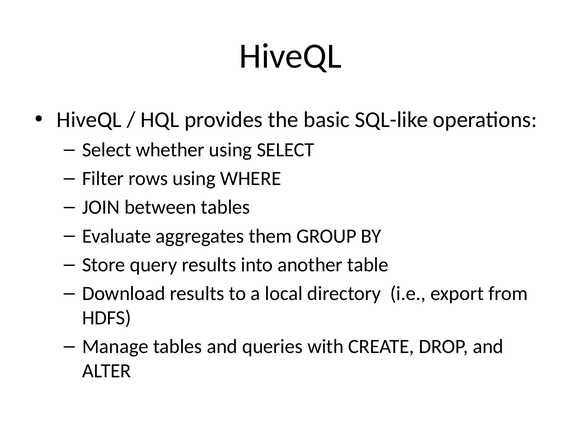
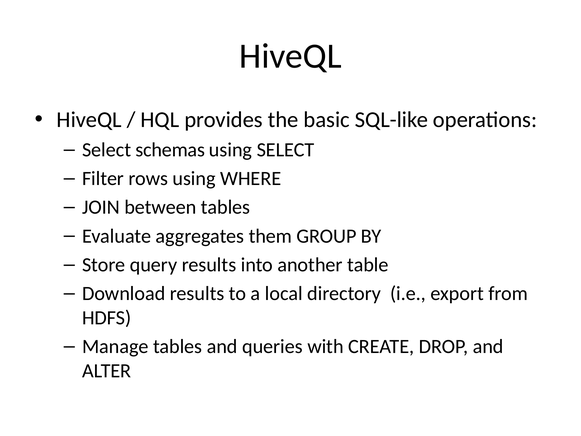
whether: whether -> schemas (170, 150)
